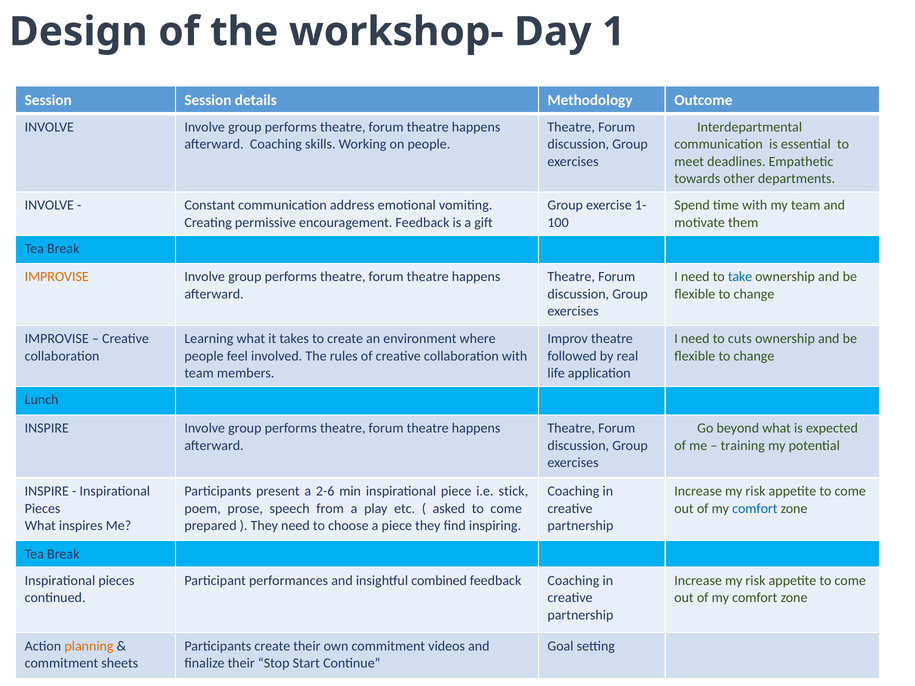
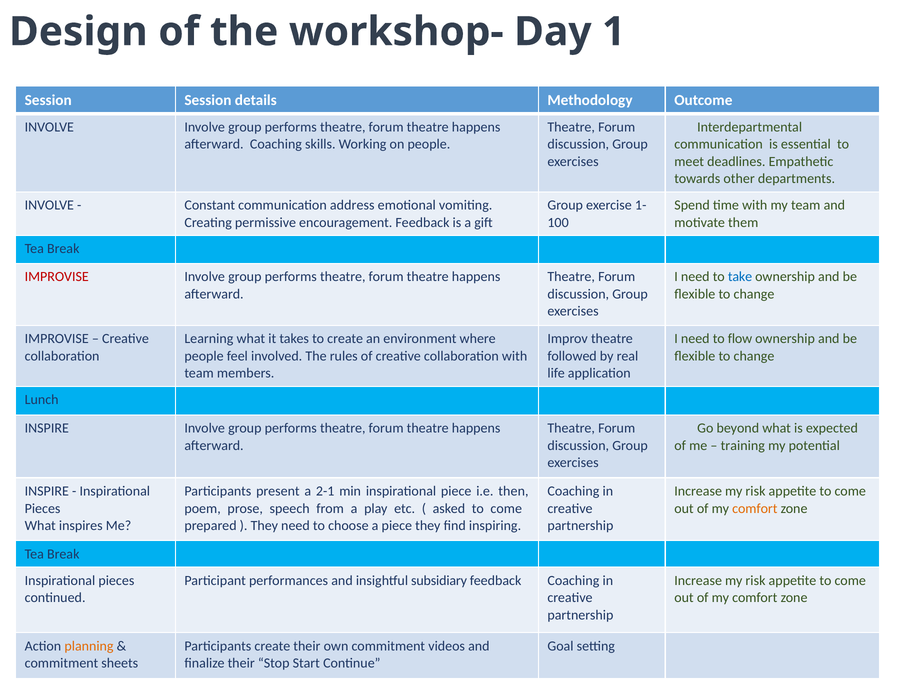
IMPROVISE colour: orange -> red (57, 277)
cuts: cuts -> flow (740, 339)
2-6: 2-6 -> 2-1 (325, 491)
stick: stick -> then (513, 491)
comfort colour: blue -> orange (755, 509)
combined: combined -> subsidiary (439, 581)
